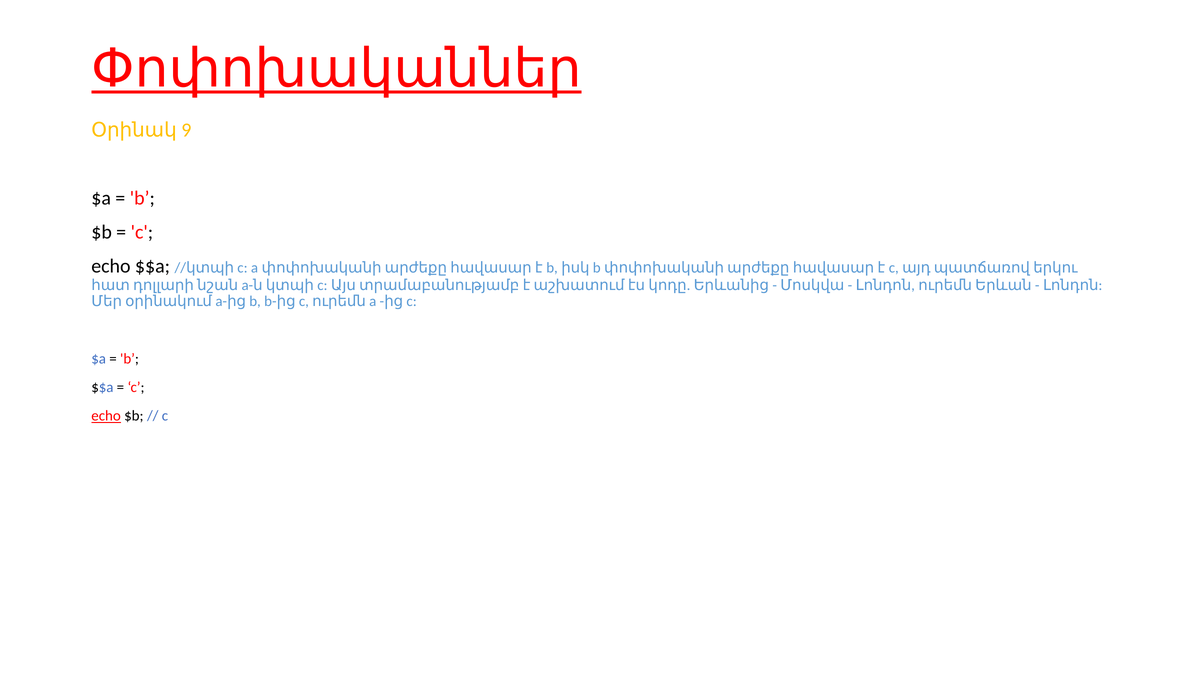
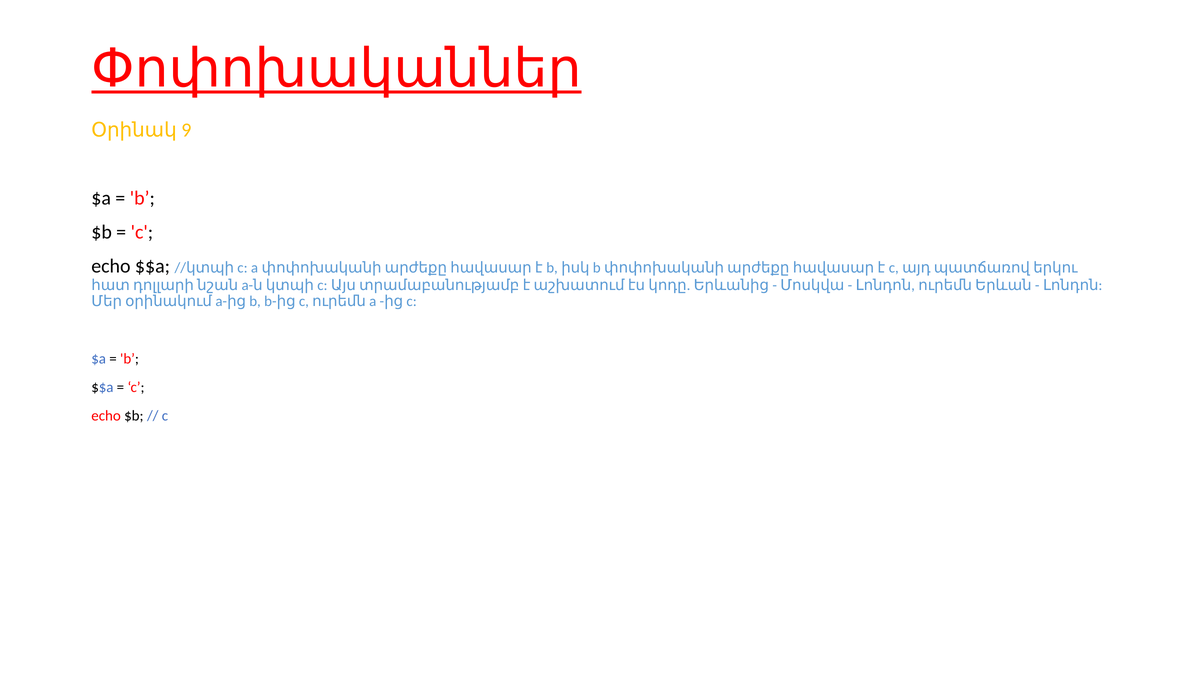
echo underline: present -> none (106, 416)
